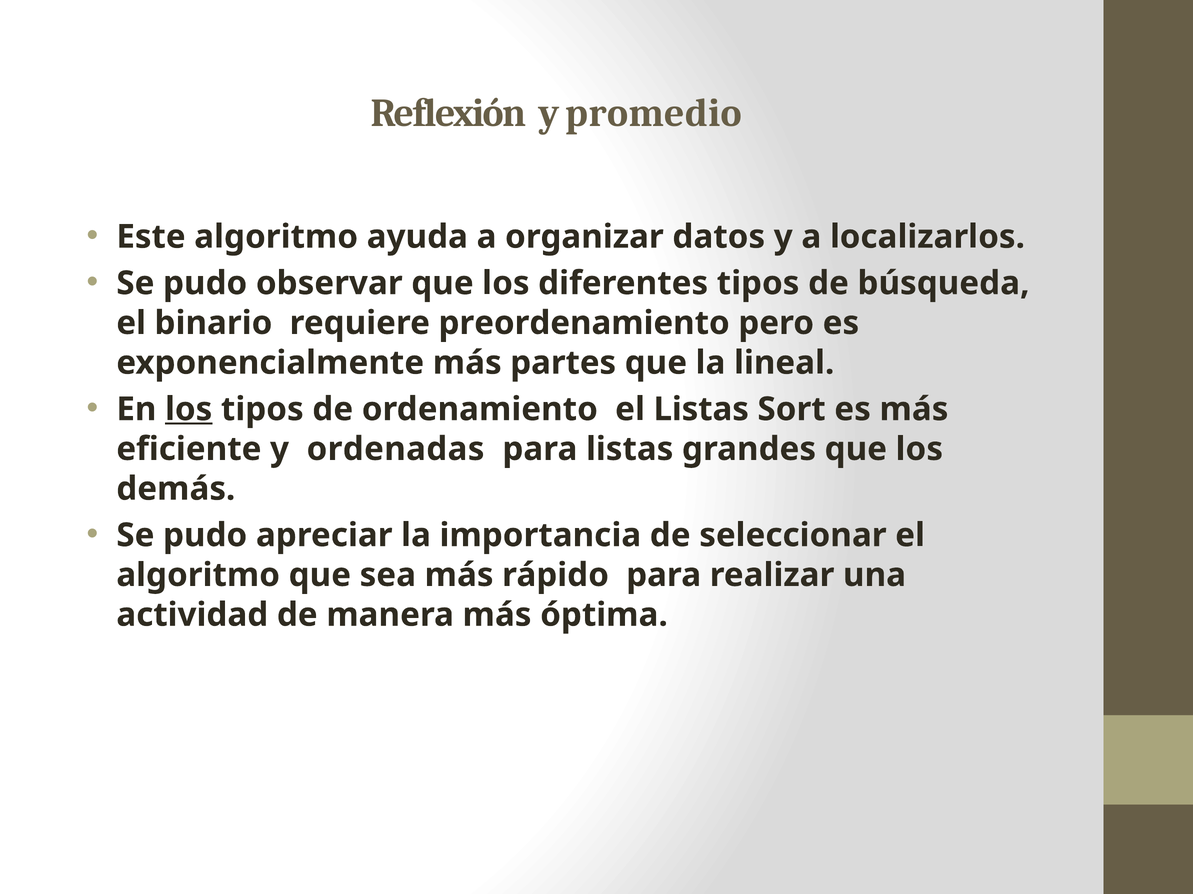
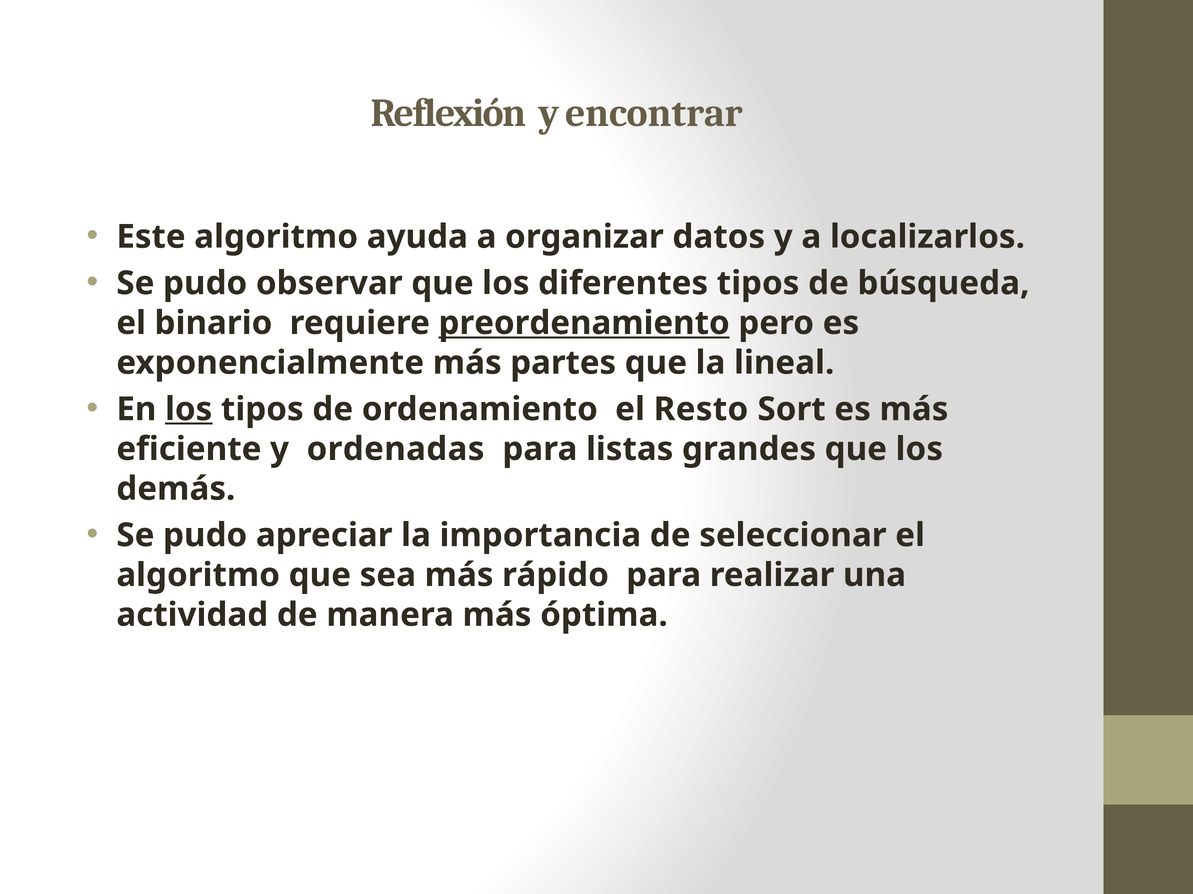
promedio: promedio -> encontrar (654, 113)
preordenamiento underline: none -> present (584, 323)
el Listas: Listas -> Resto (701, 410)
